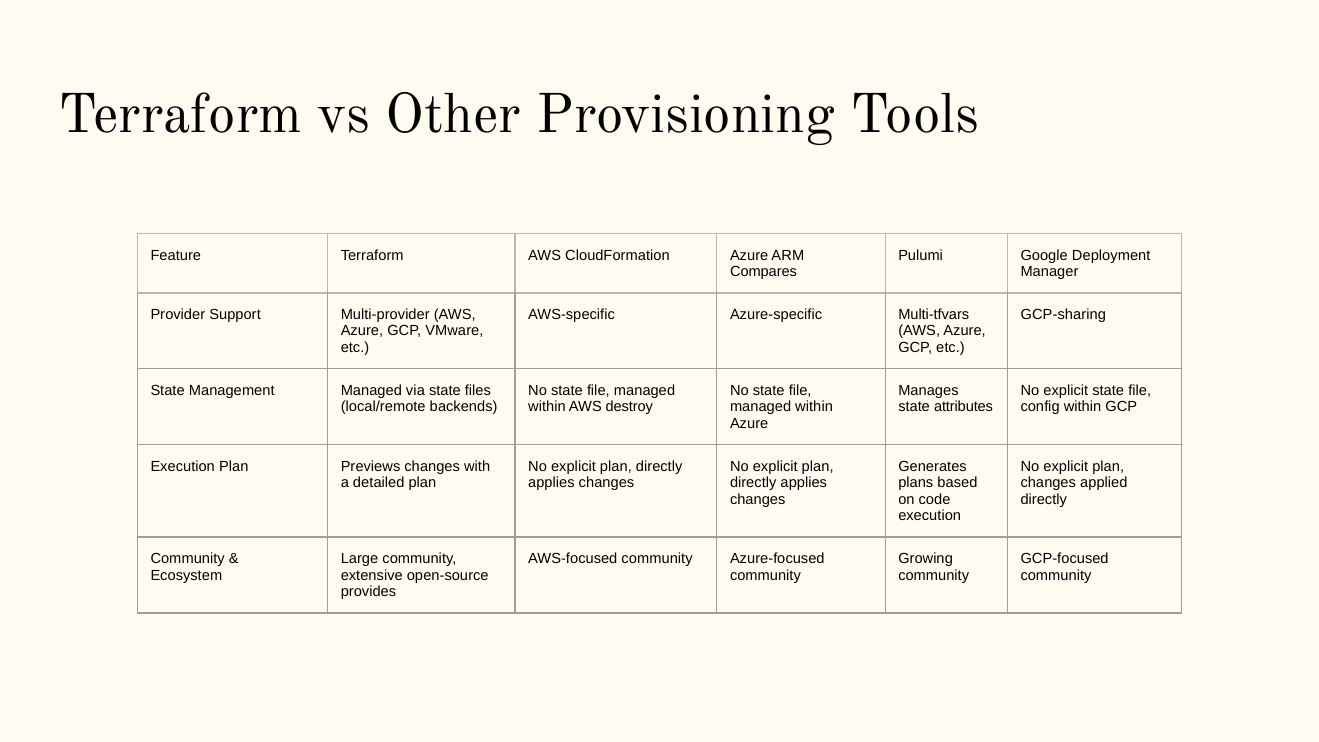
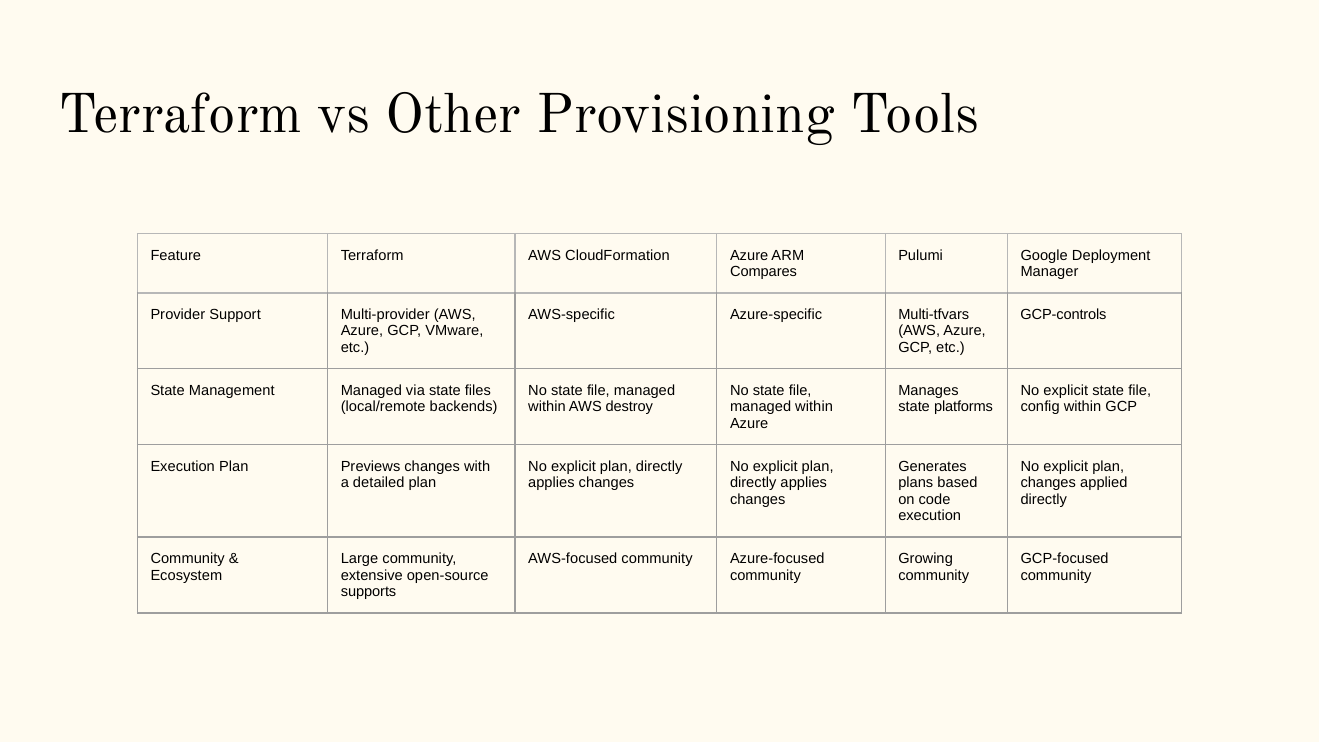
GCP-sharing: GCP-sharing -> GCP-controls (1063, 315)
attributes: attributes -> platforms (964, 407)
provides: provides -> supports (369, 592)
